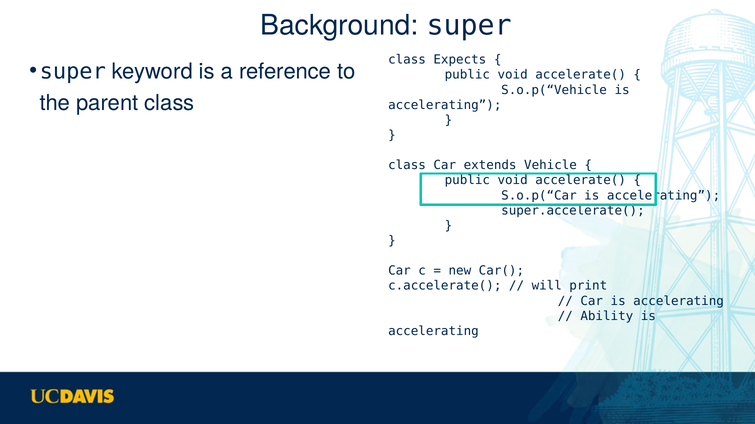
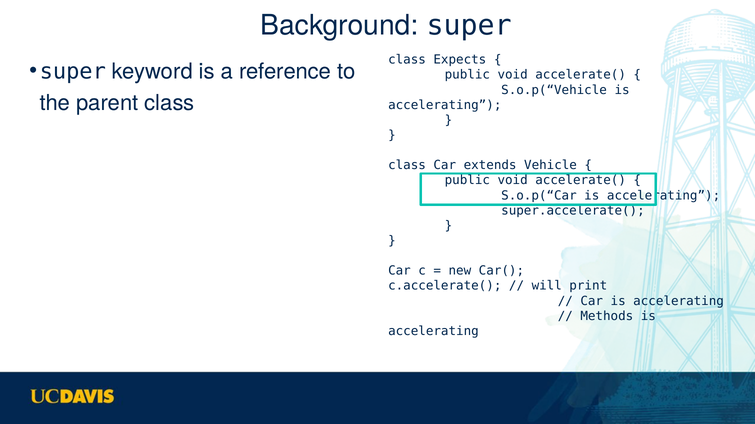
Ability: Ability -> Methods (607, 316)
